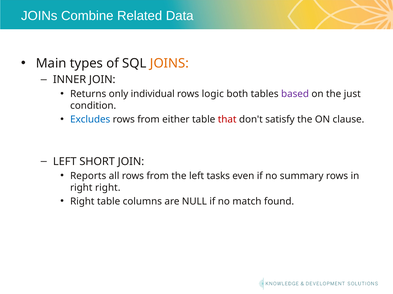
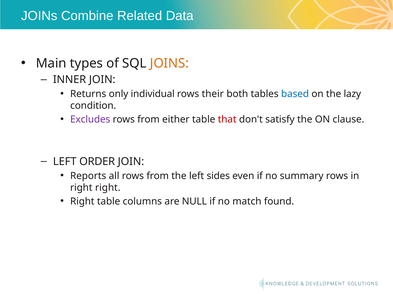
logic: logic -> their (213, 94)
based colour: purple -> blue (295, 94)
just: just -> lazy (352, 94)
Excludes colour: blue -> purple (90, 120)
SHORT: SHORT -> ORDER (97, 162)
tasks: tasks -> sides (218, 176)
